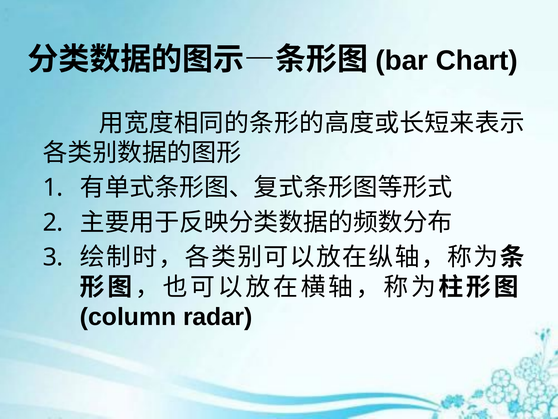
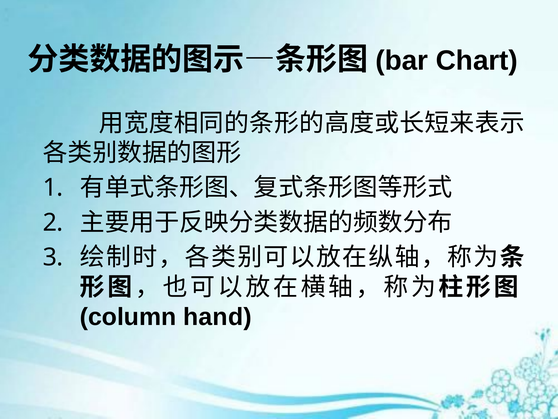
radar: radar -> hand (217, 317)
